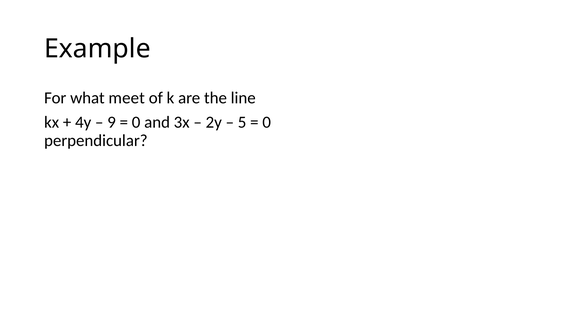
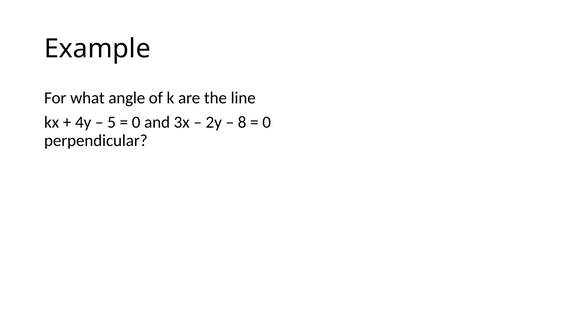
meet: meet -> angle (127, 98)
9: 9 -> 5 (112, 122)
5: 5 -> 8 (242, 122)
